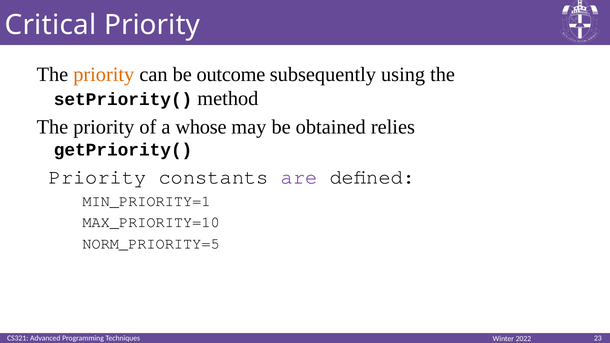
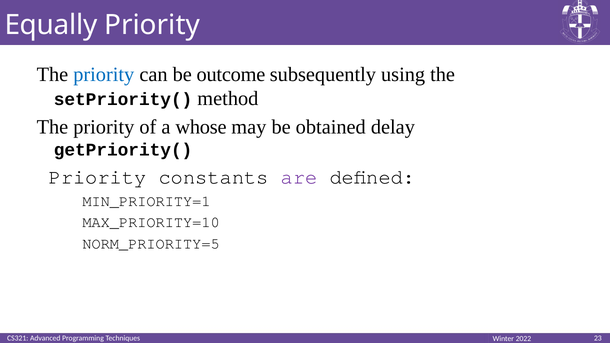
Critical: Critical -> Equally (51, 25)
priority colour: orange -> blue (104, 74)
relies: relies -> delay (393, 127)
